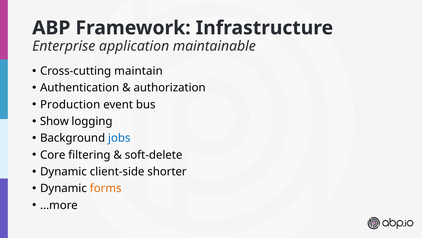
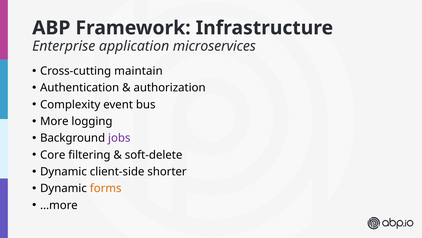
maintainable: maintainable -> microservices (214, 46)
Production: Production -> Complexity (70, 104)
Show: Show -> More (54, 121)
jobs colour: blue -> purple (119, 138)
